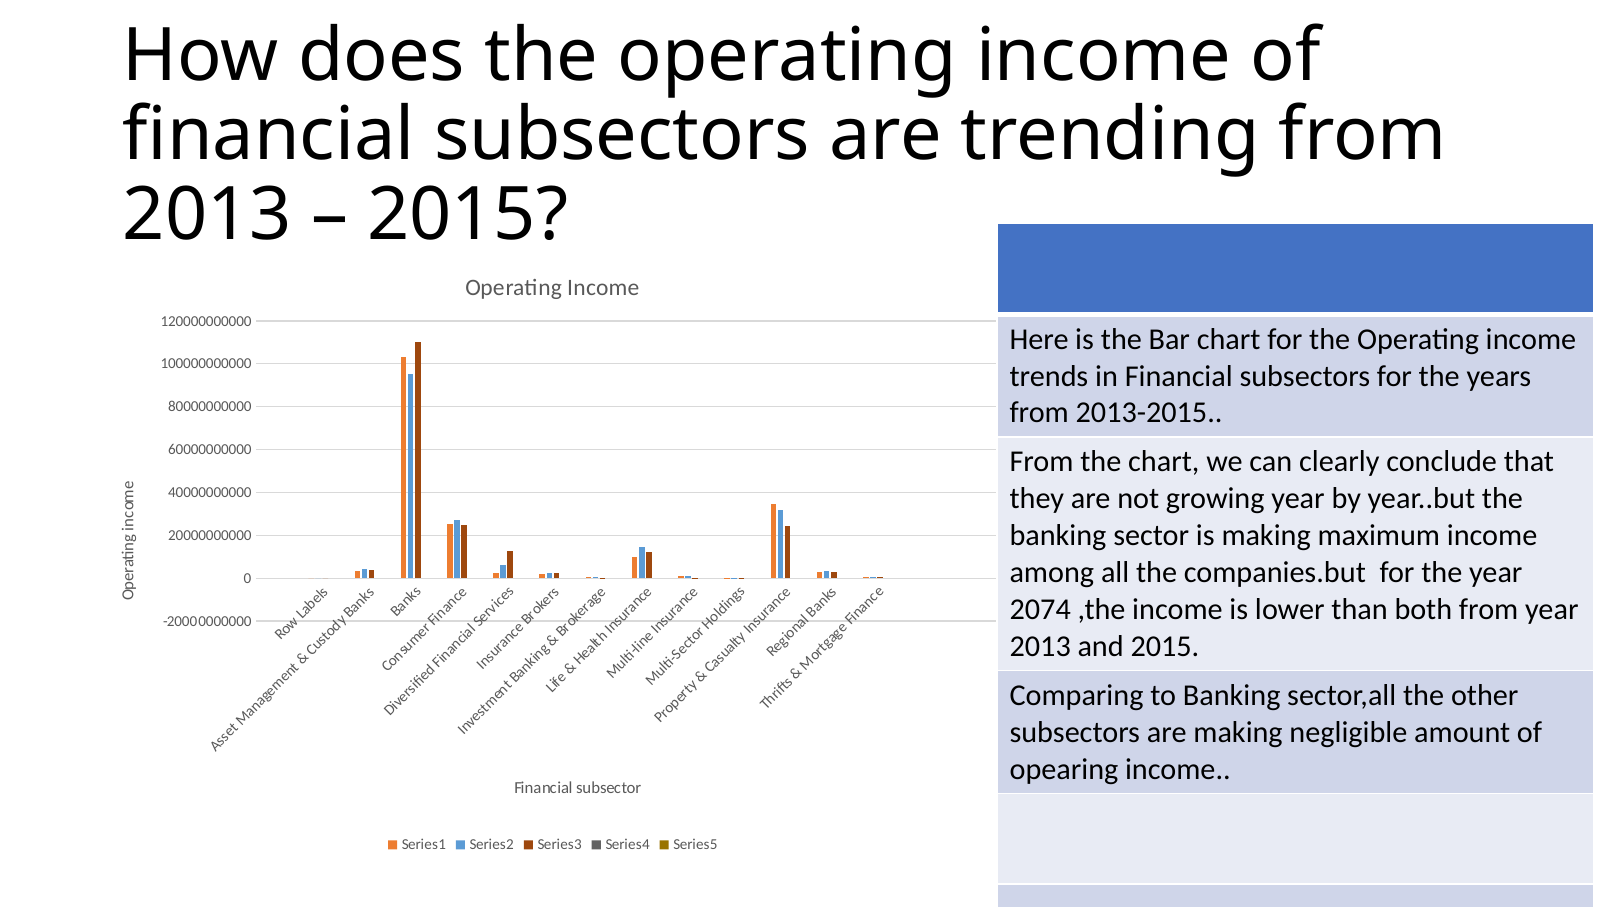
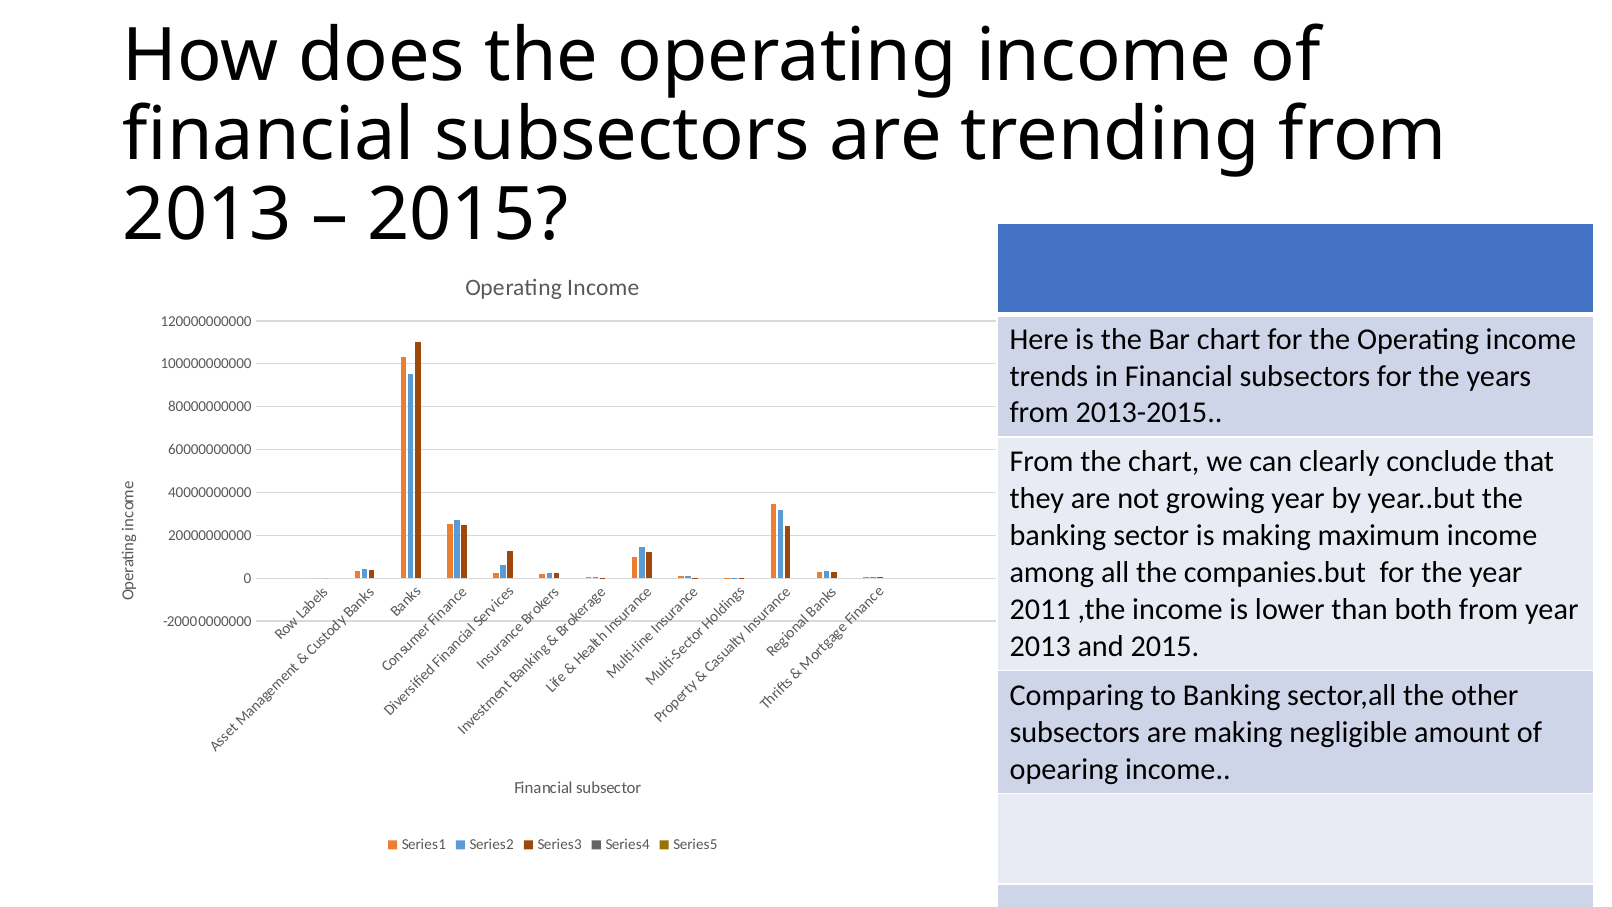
2074: 2074 -> 2011 (1040, 609)
